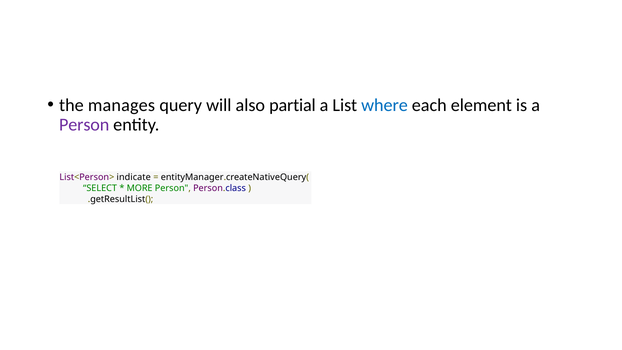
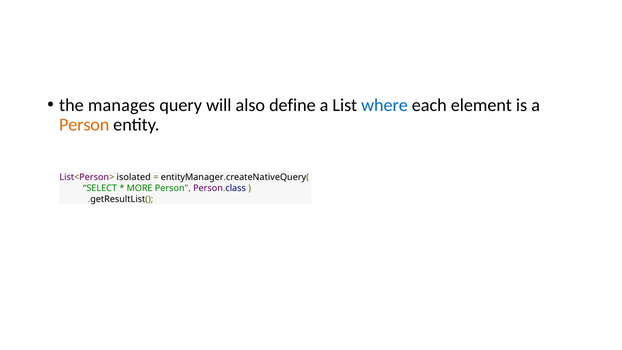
partial: partial -> define (292, 105)
Person colour: purple -> orange (84, 125)
indicate: indicate -> isolated (134, 177)
